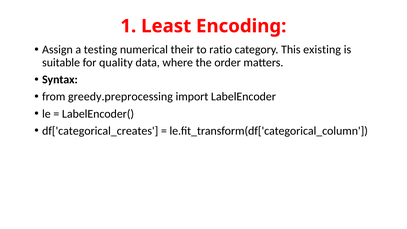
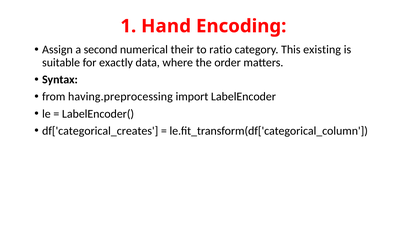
Least: Least -> Hand (166, 26)
testing: testing -> second (101, 50)
quality: quality -> exactly (116, 63)
greedy.preprocessing: greedy.preprocessing -> having.preprocessing (120, 97)
